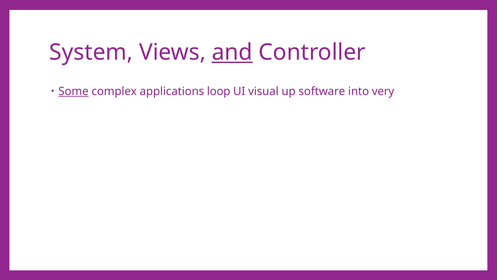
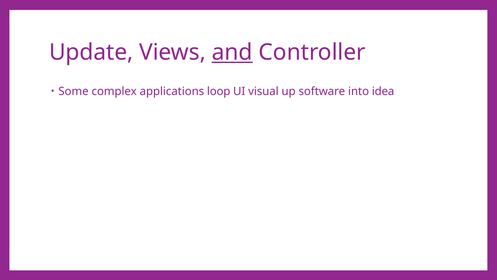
System: System -> Update (91, 52)
Some underline: present -> none (74, 91)
very: very -> idea (383, 91)
